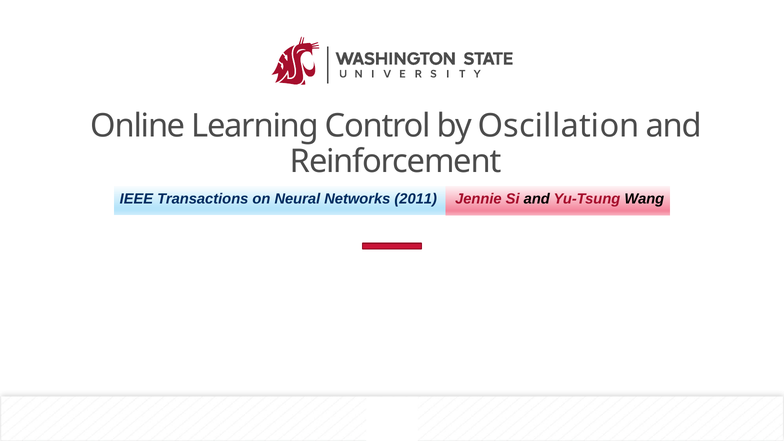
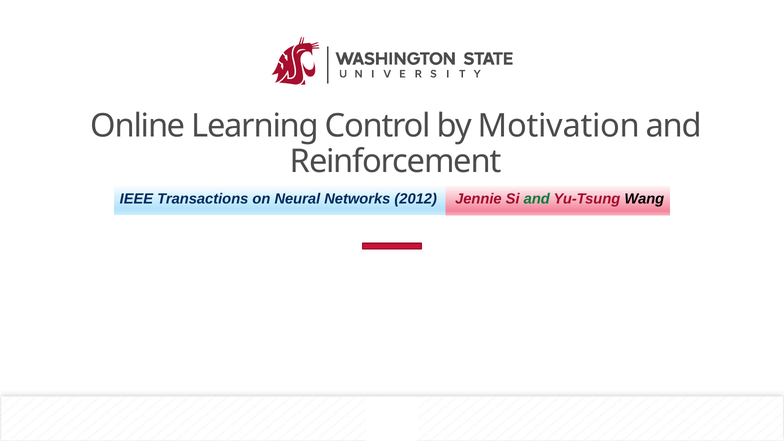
Oscillation: Oscillation -> Motivation (559, 126)
2011: 2011 -> 2012 (416, 199)
and colour: black -> green (537, 199)
